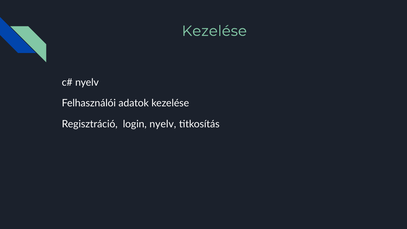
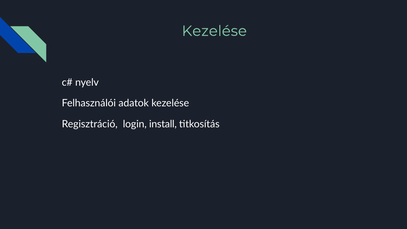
login nyelv: nyelv -> install (163, 124)
